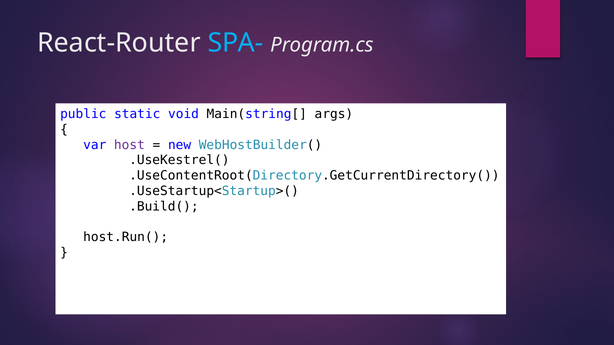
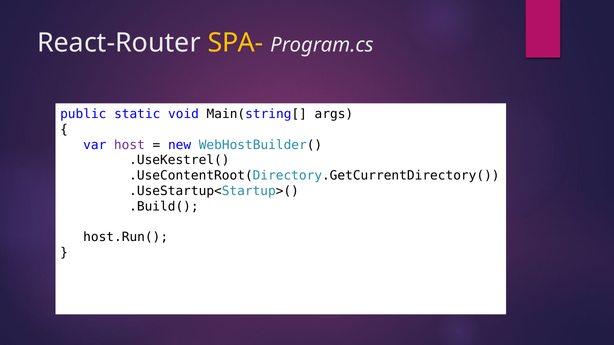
SPA- colour: light blue -> yellow (236, 43)
